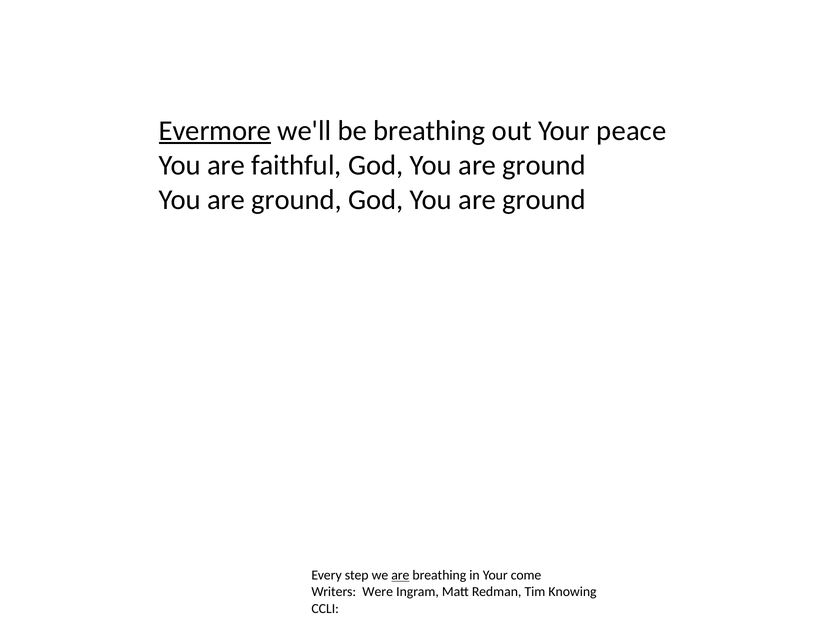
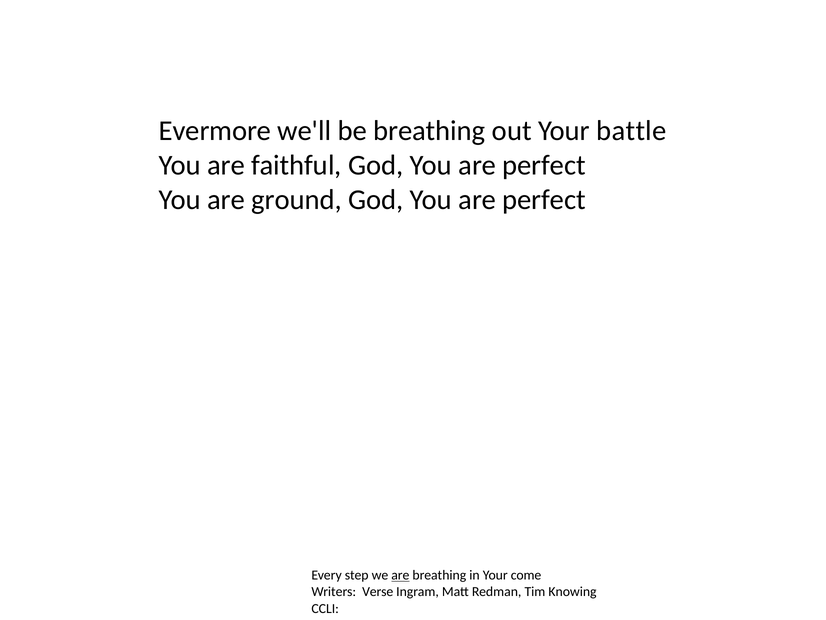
Evermore underline: present -> none (215, 131)
peace: peace -> battle (631, 131)
ground: ground -> perfect (544, 165)
ground: ground -> perfect (544, 199)
Were: Were -> Verse (378, 591)
